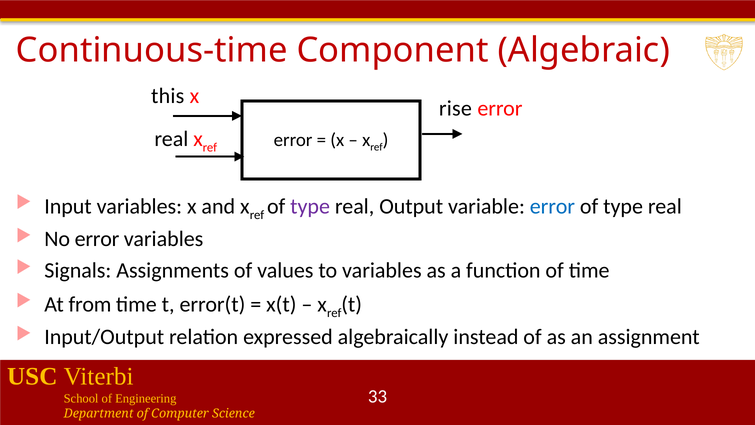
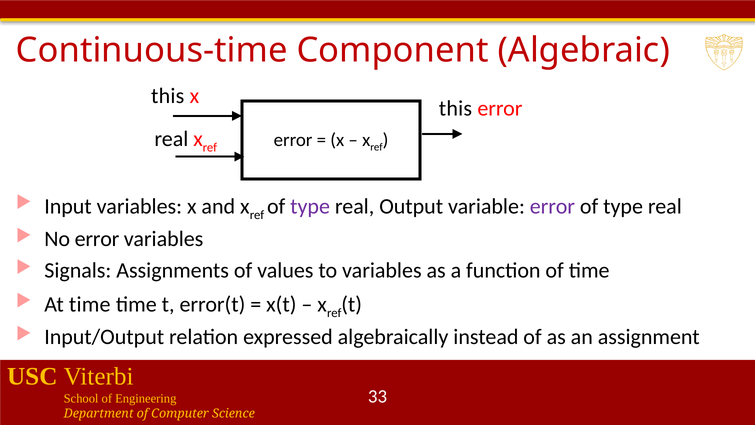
rise: rise -> this (455, 108)
error colour: blue -> purple (552, 206)
At from: from -> time (90, 304)
